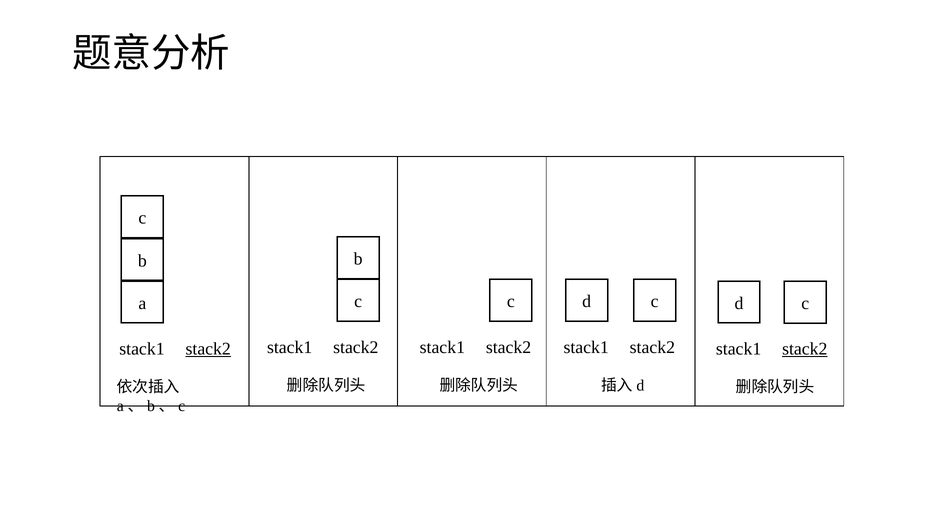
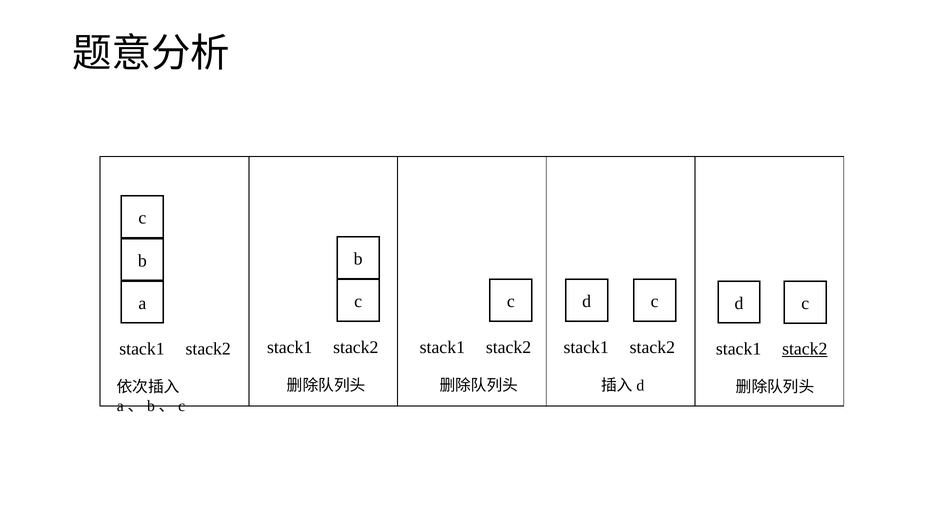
stack2 underline: present -> none (208, 349)
